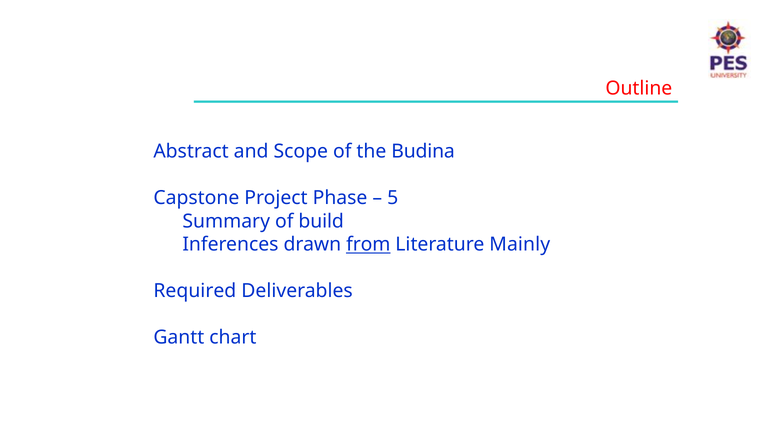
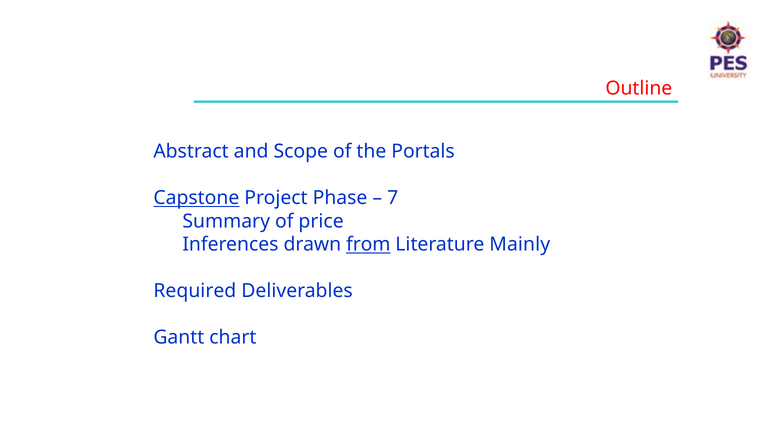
Budina: Budina -> Portals (423, 152)
Capstone underline: none -> present (196, 198)
5: 5 -> 7 (393, 198)
build: build -> price (321, 221)
